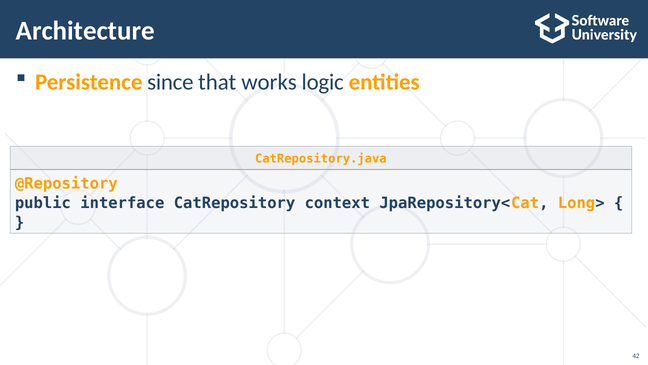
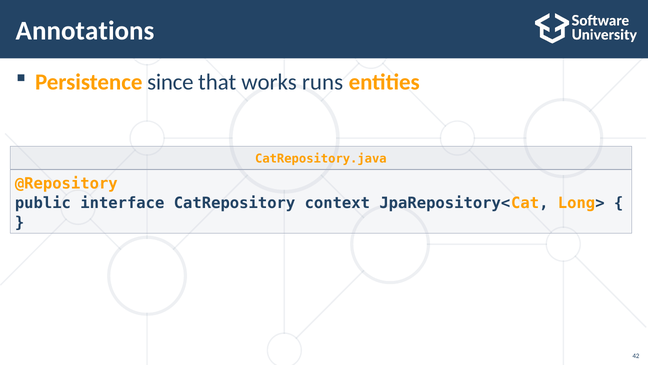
Architecture: Architecture -> Annotations (85, 31)
logic: logic -> runs (323, 82)
